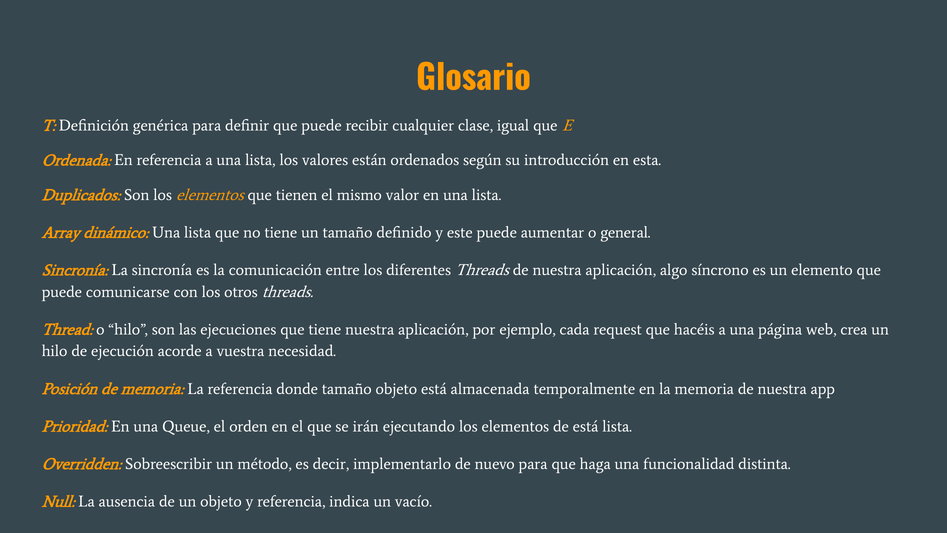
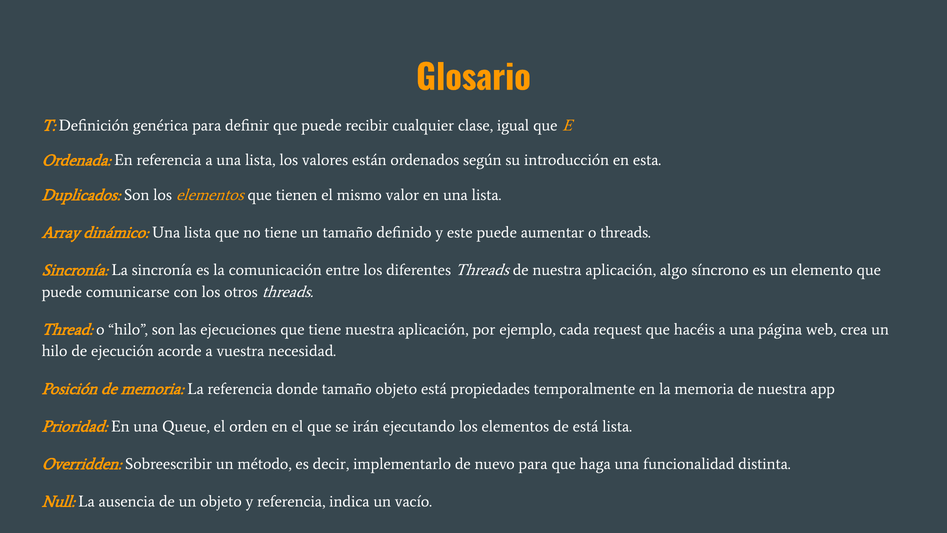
o general: general -> threads (625, 232)
almacenada: almacenada -> propiedades (490, 389)
